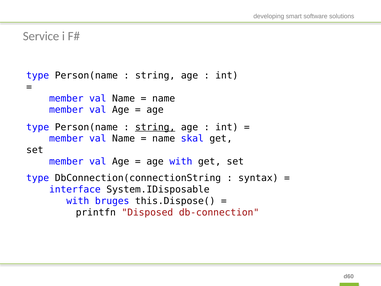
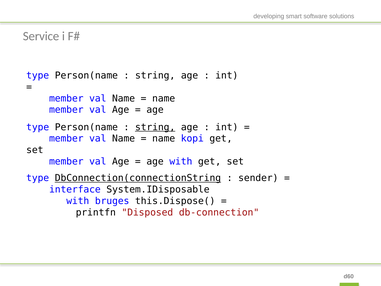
skal: skal -> kopi (192, 138)
DbConnection(connectionString underline: none -> present (138, 178)
syntax: syntax -> sender (258, 178)
